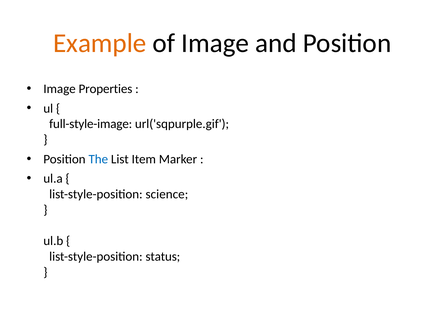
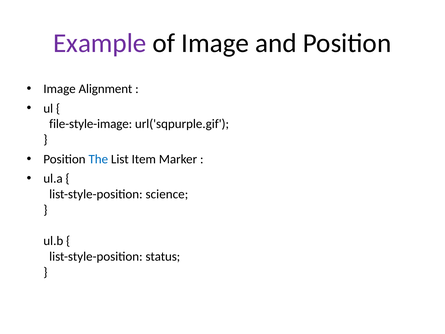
Example colour: orange -> purple (100, 43)
Properties: Properties -> Alignment (105, 89)
full-style-image: full-style-image -> file-style-image (91, 124)
